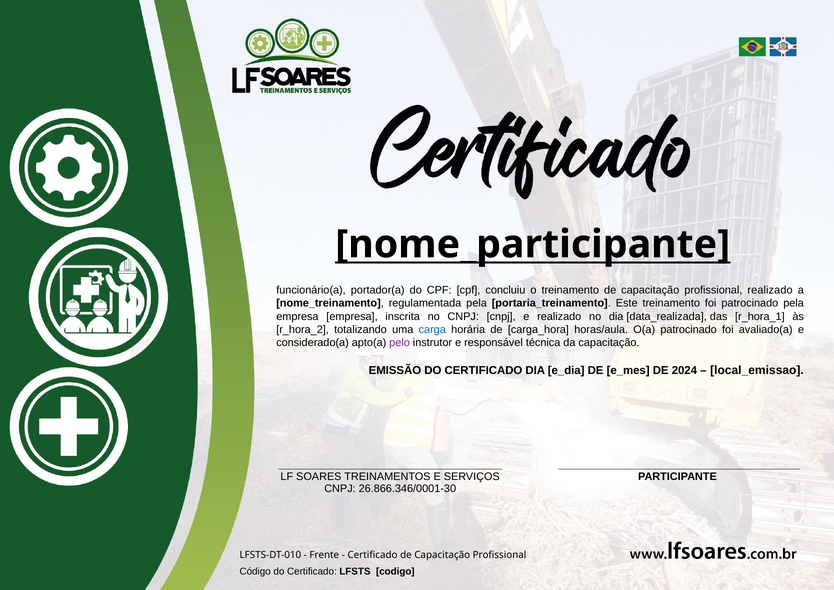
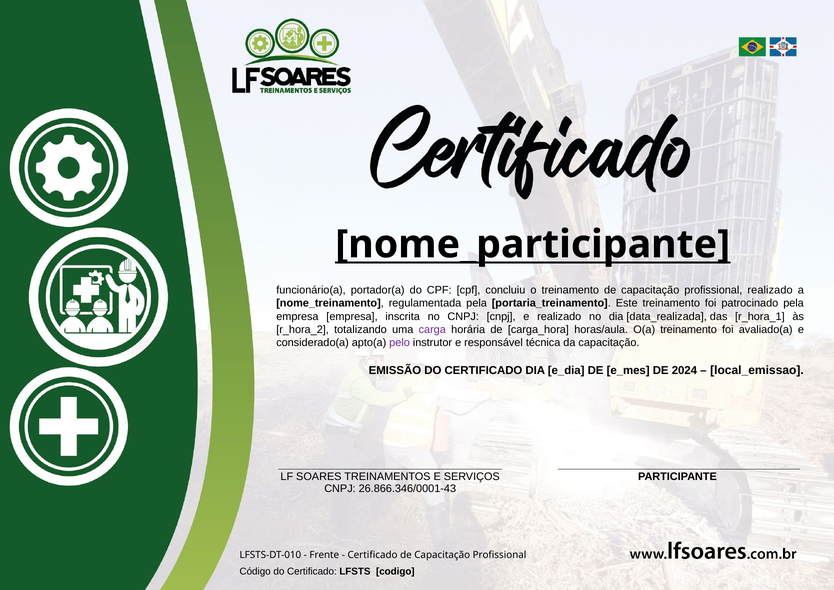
carga colour: blue -> purple (432, 329)
O(a patrocinado: patrocinado -> treinamento (689, 329)
26.866.346/0001-30: 26.866.346/0001-30 -> 26.866.346/0001-43 (407, 488)
